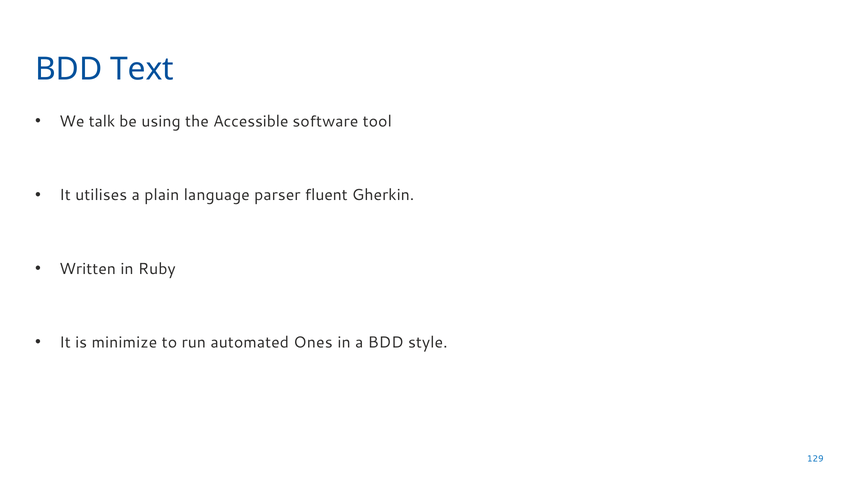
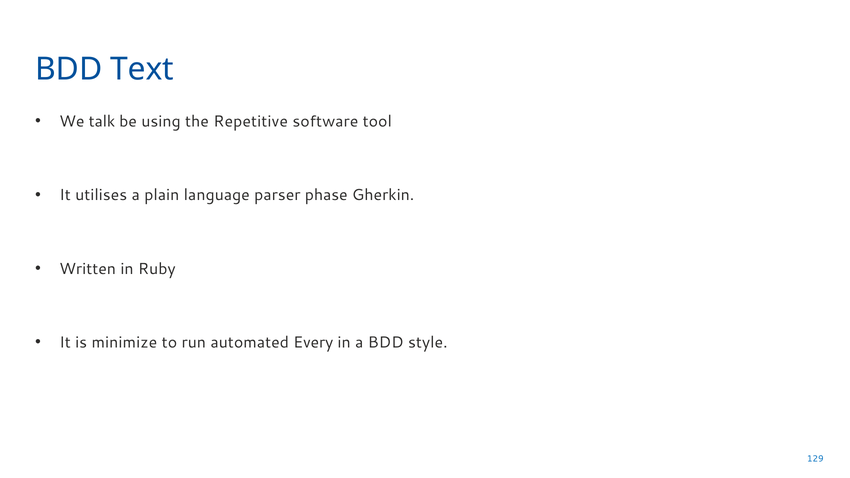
Accessible: Accessible -> Repetitive (251, 122)
fluent: fluent -> phase (326, 195)
Ones: Ones -> Every (313, 343)
